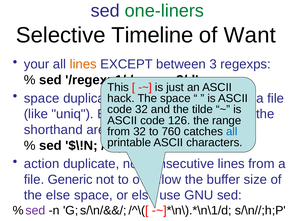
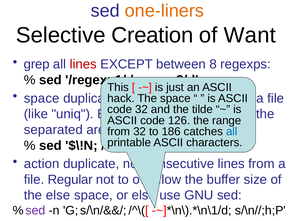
one-liners colour: green -> orange (164, 11)
Timeline: Timeline -> Creation (152, 35)
your: your -> grep (37, 64)
lines colour: orange -> red (83, 64)
3: 3 -> 8 (213, 64)
shorthand: shorthand -> separated (53, 130)
760: 760 -> 186 (171, 132)
Generic: Generic -> Regular (70, 180)
